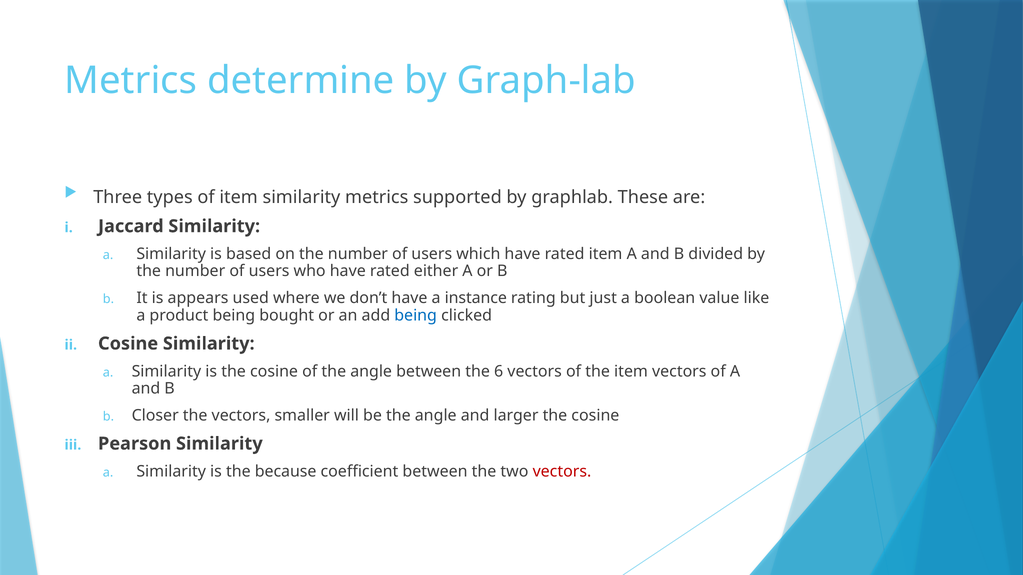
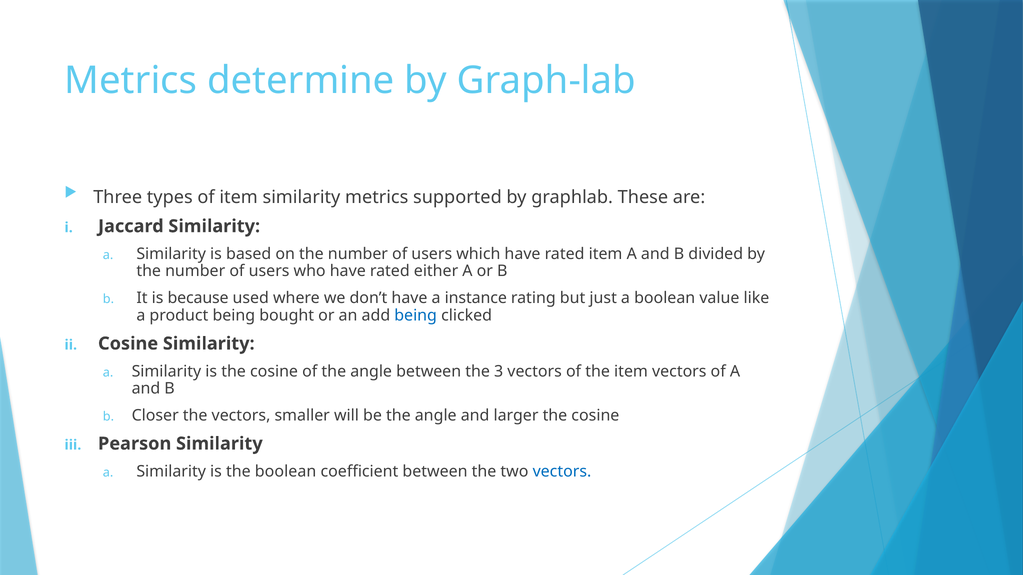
appears: appears -> because (198, 298)
6: 6 -> 3 (499, 372)
the because: because -> boolean (286, 472)
vectors colour: red -> blue (562, 472)
